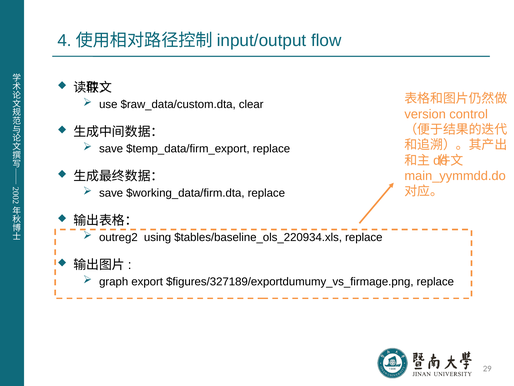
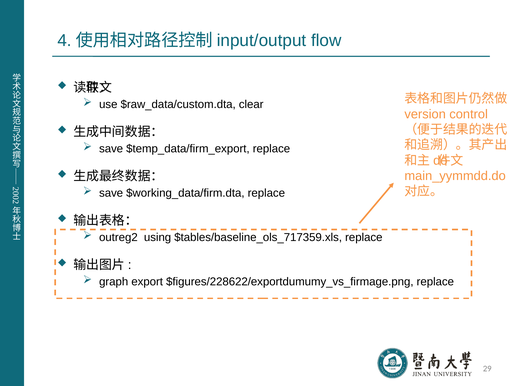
$tables/baseline_ols_220934.xls: $tables/baseline_ols_220934.xls -> $tables/baseline_ols_717359.xls (258, 237)
$figures/327189/exportdumumy_vs_firmage.png: $figures/327189/exportdumumy_vs_firmage.png -> $figures/228622/exportdumumy_vs_firmage.png (290, 281)
